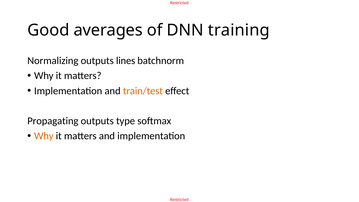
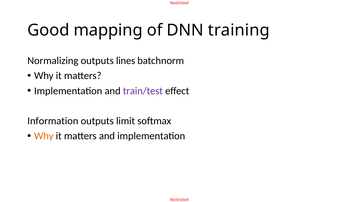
averages: averages -> mapping (108, 30)
train/test colour: orange -> purple (143, 91)
Propagating: Propagating -> Information (53, 121)
type: type -> limit (126, 121)
